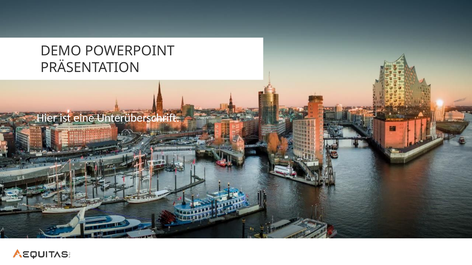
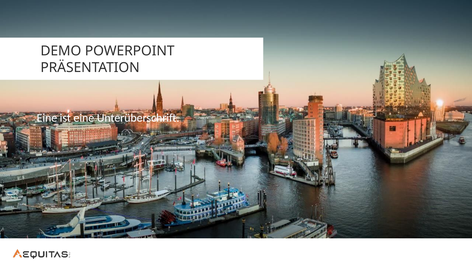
Hier: Hier -> Eine (47, 118)
